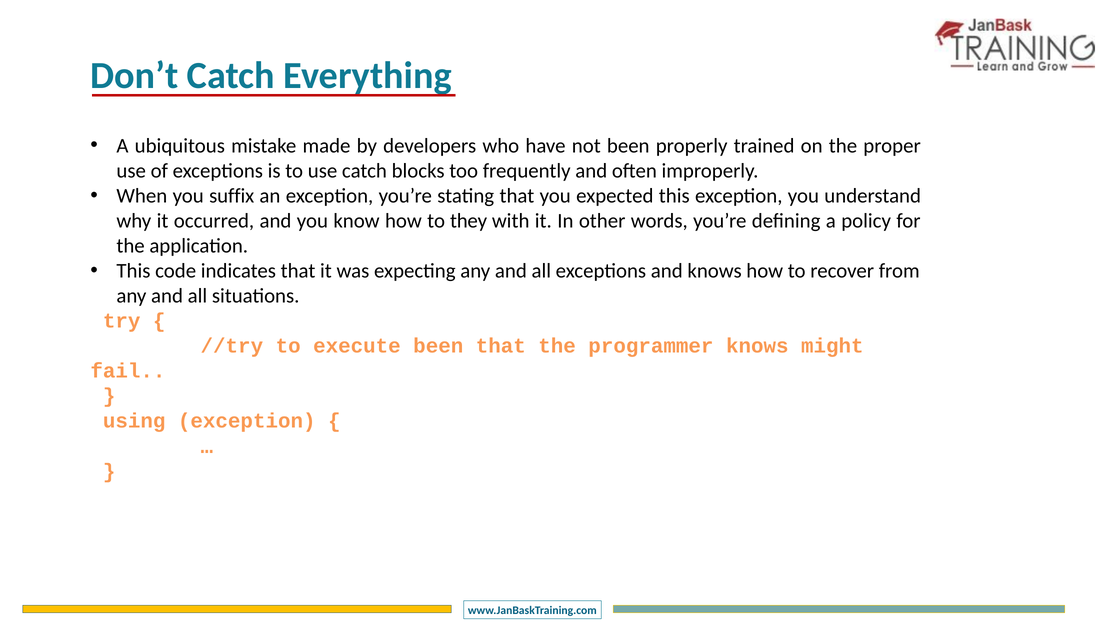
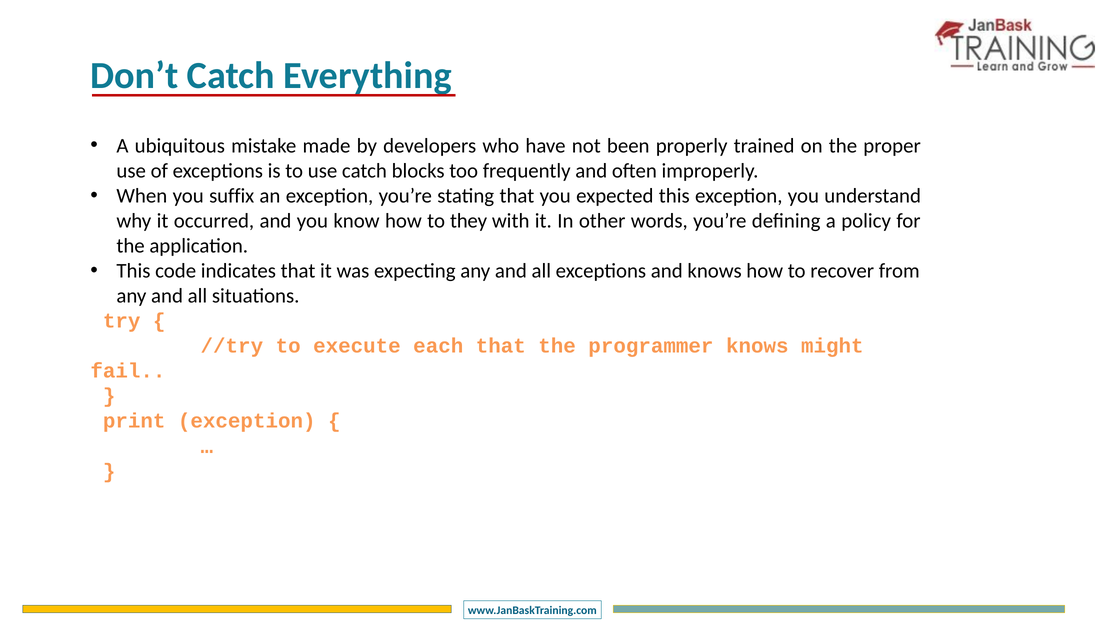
execute been: been -> each (438, 346)
using: using -> print (134, 421)
